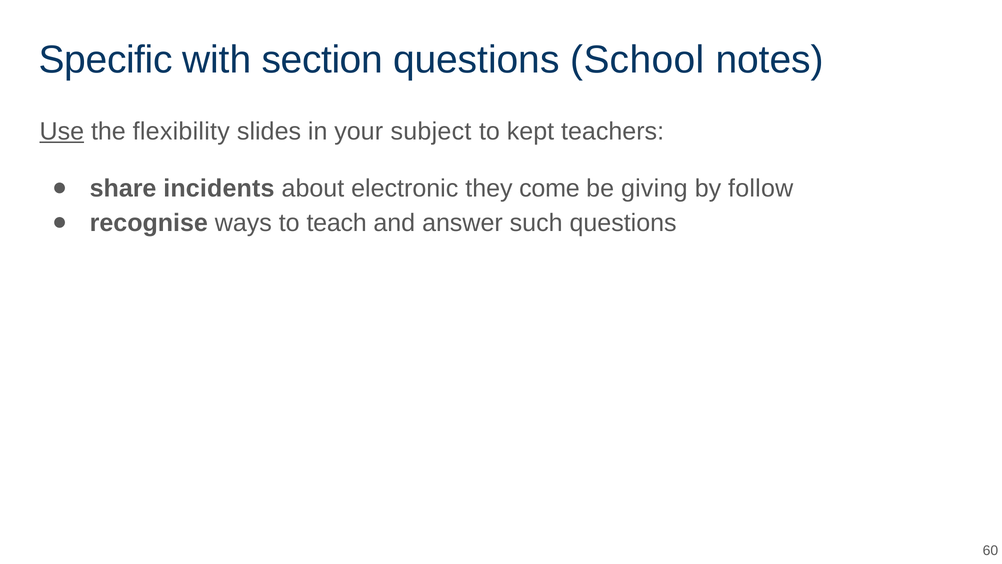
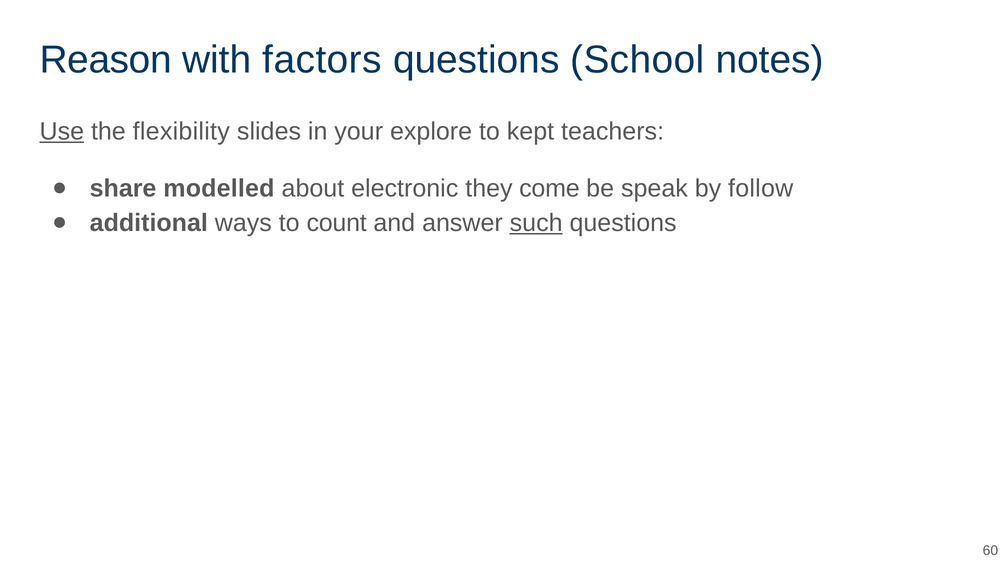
Specific: Specific -> Reason (106, 60)
section: section -> factors (322, 60)
subject: subject -> explore (431, 132)
incidents: incidents -> modelled (219, 188)
giving: giving -> speak (654, 188)
recognise: recognise -> additional (149, 223)
teach: teach -> count (337, 223)
such underline: none -> present (536, 223)
